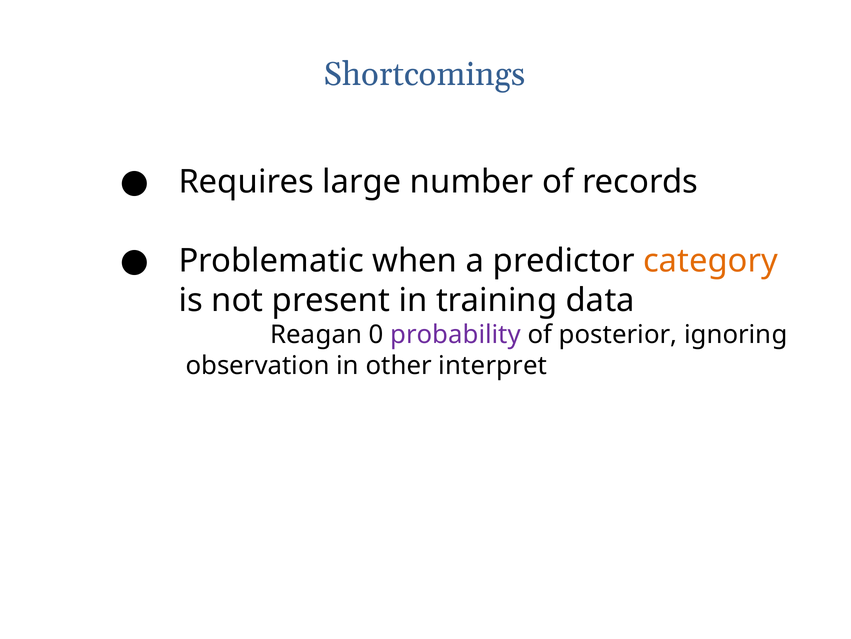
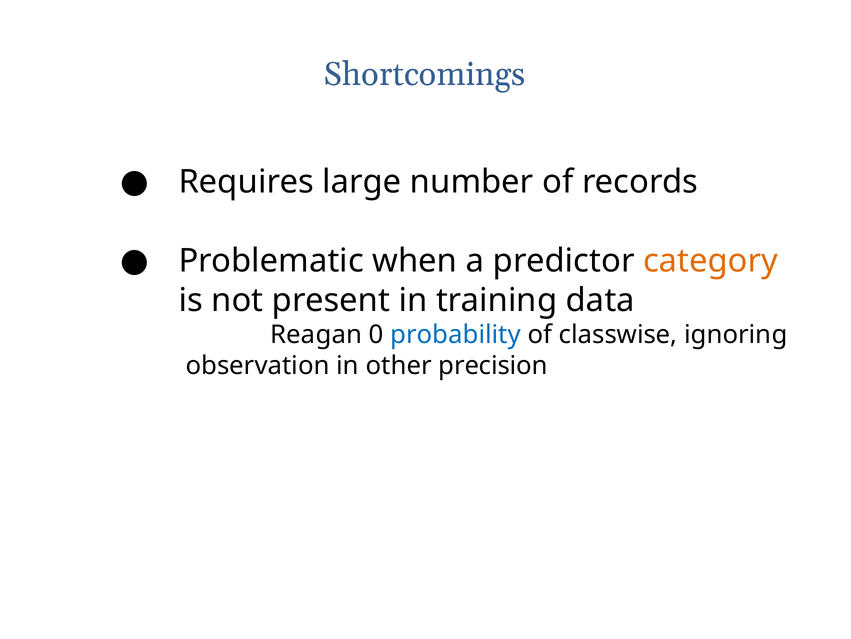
probability colour: purple -> blue (456, 335)
posterior: posterior -> classwise (618, 335)
interpret: interpret -> precision (493, 366)
